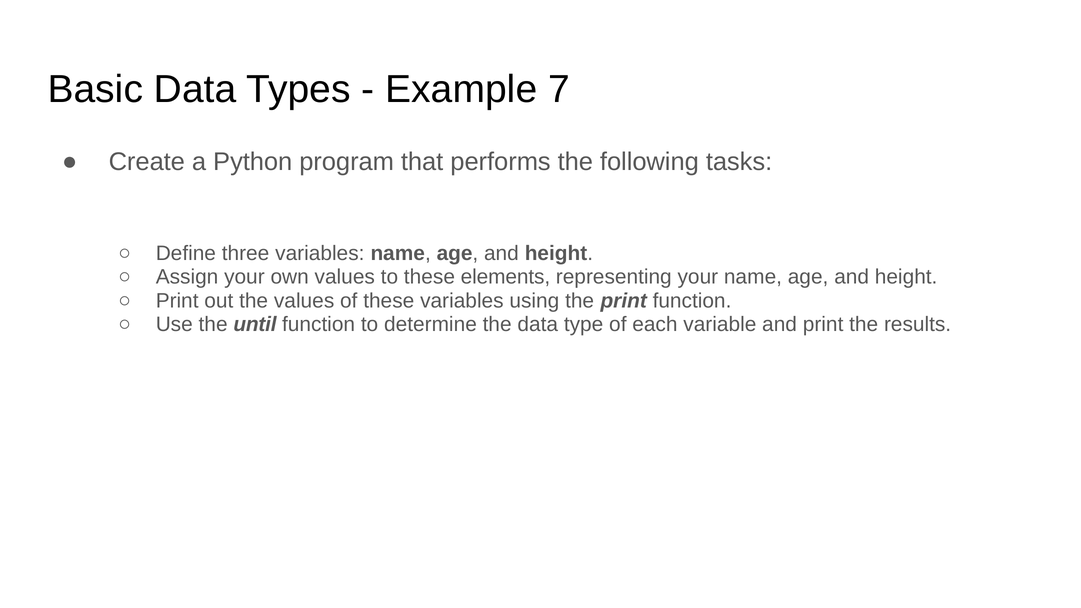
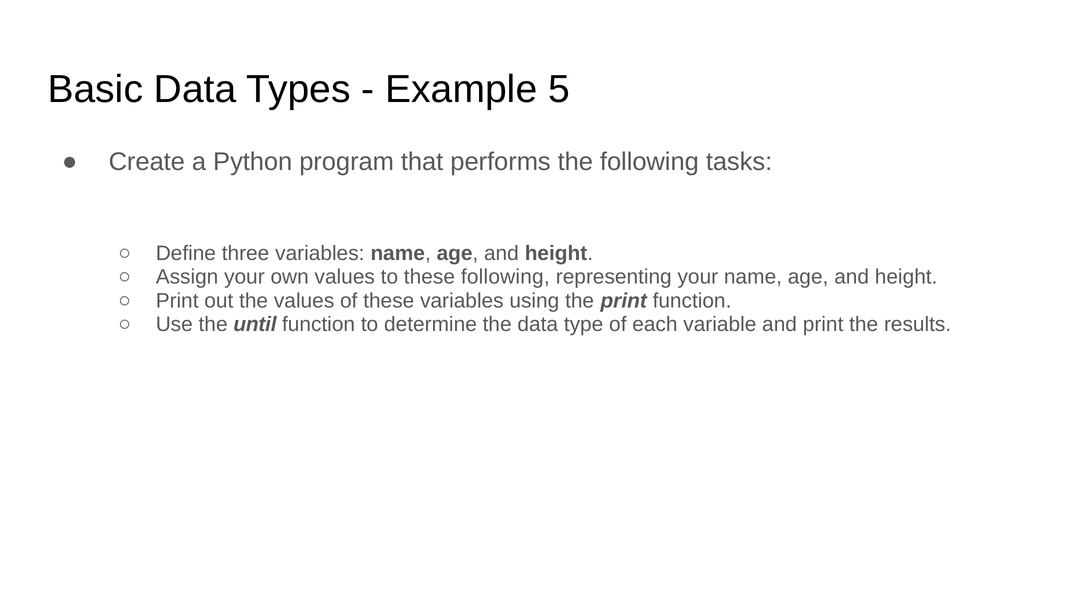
7: 7 -> 5 (559, 90)
these elements: elements -> following (505, 277)
